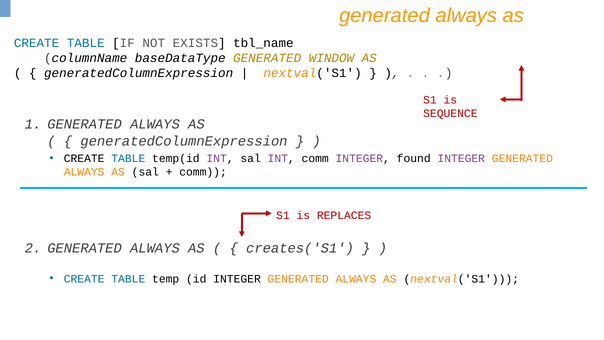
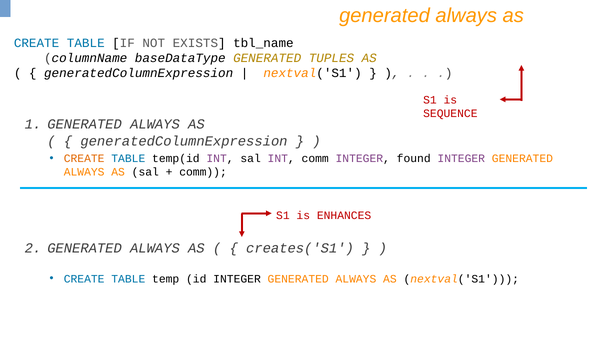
WINDOW: WINDOW -> TUPLES (331, 58)
CREATE colour: black -> orange (84, 158)
REPLACES: REPLACES -> ENHANCES (344, 215)
